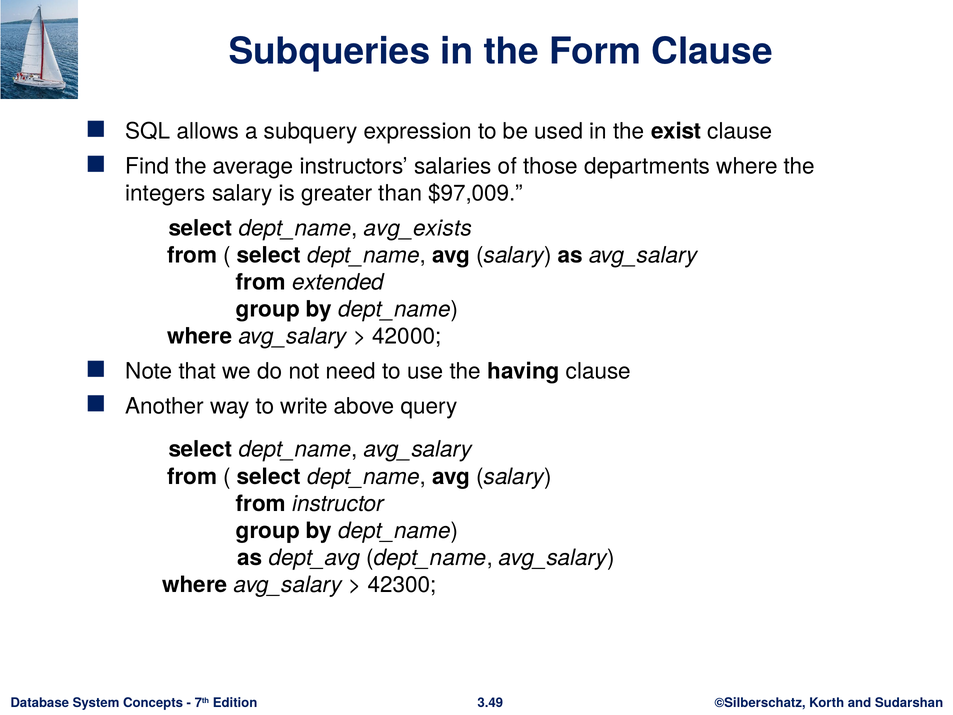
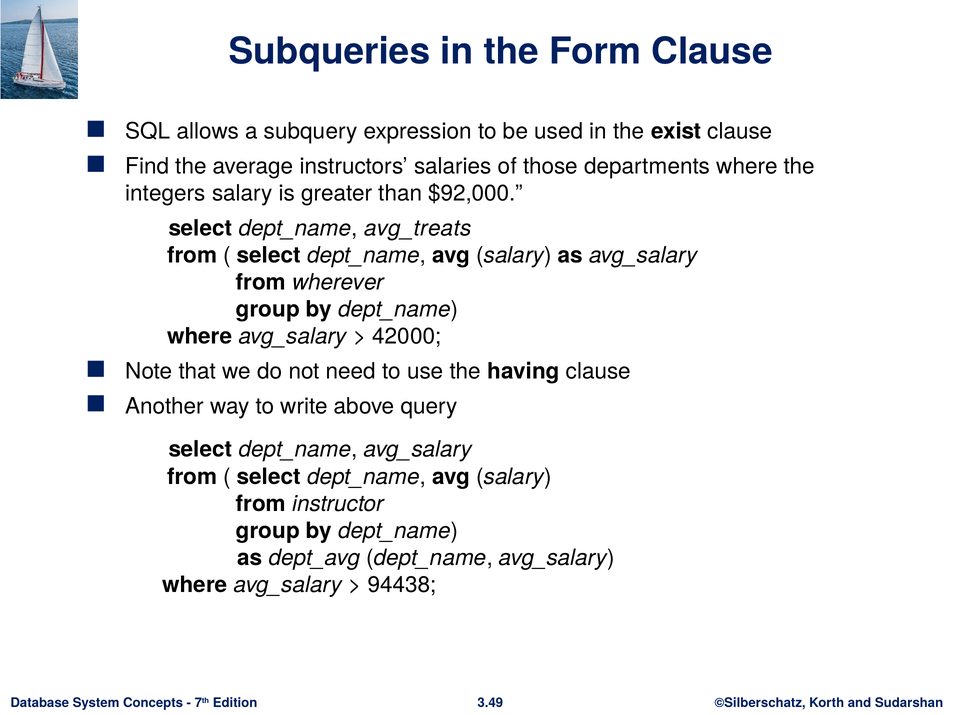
$97,009: $97,009 -> $92,000 (476, 193)
avg_exists: avg_exists -> avg_treats (418, 228)
extended: extended -> wherever (338, 282)
42300: 42300 -> 94438 (402, 584)
